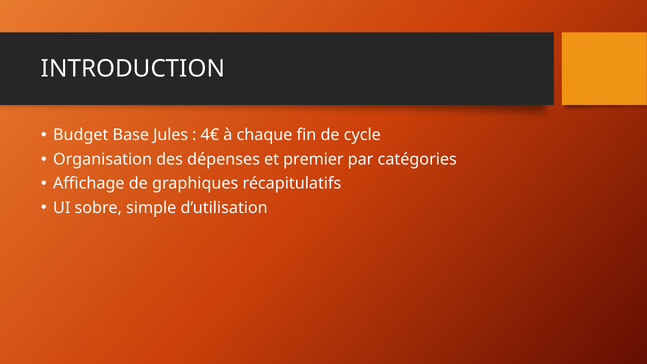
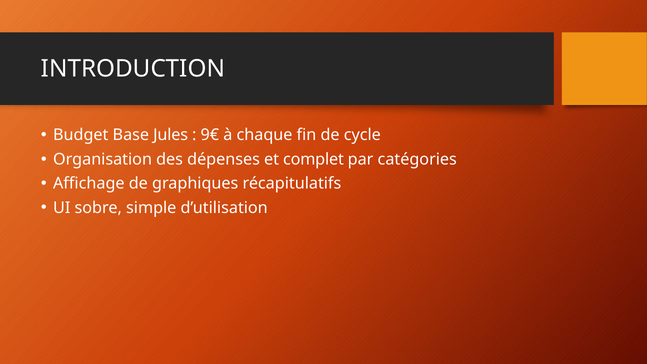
4€: 4€ -> 9€ (210, 135)
premier: premier -> complet (313, 159)
